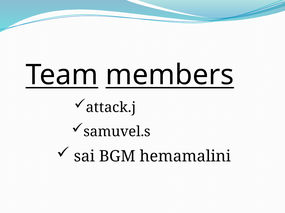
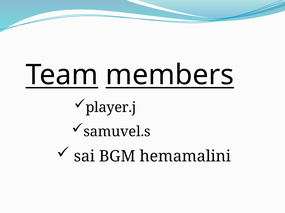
attack.j: attack.j -> player.j (111, 108)
